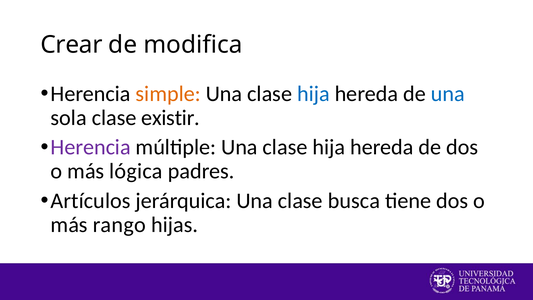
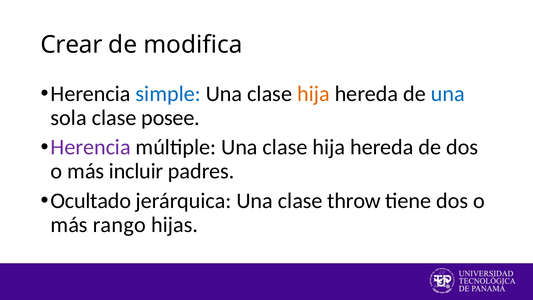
simple colour: orange -> blue (168, 94)
hija colour: blue -> orange (313, 94)
existir: existir -> posee (171, 118)
lógica: lógica -> incluir (136, 171)
Artículos: Artículos -> Ocultado (91, 201)
busca: busca -> throw (354, 201)
